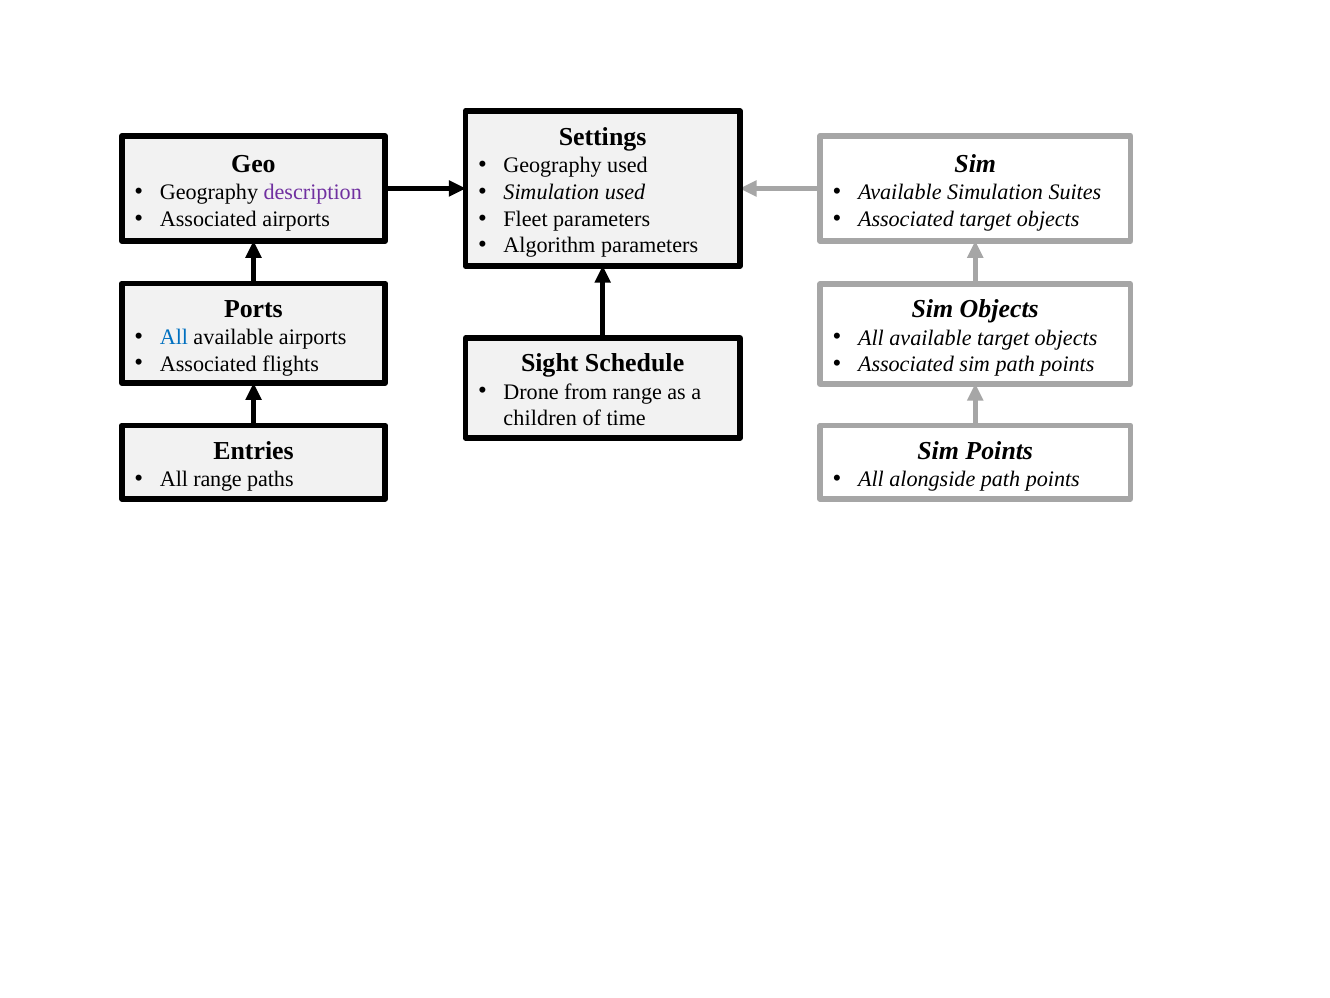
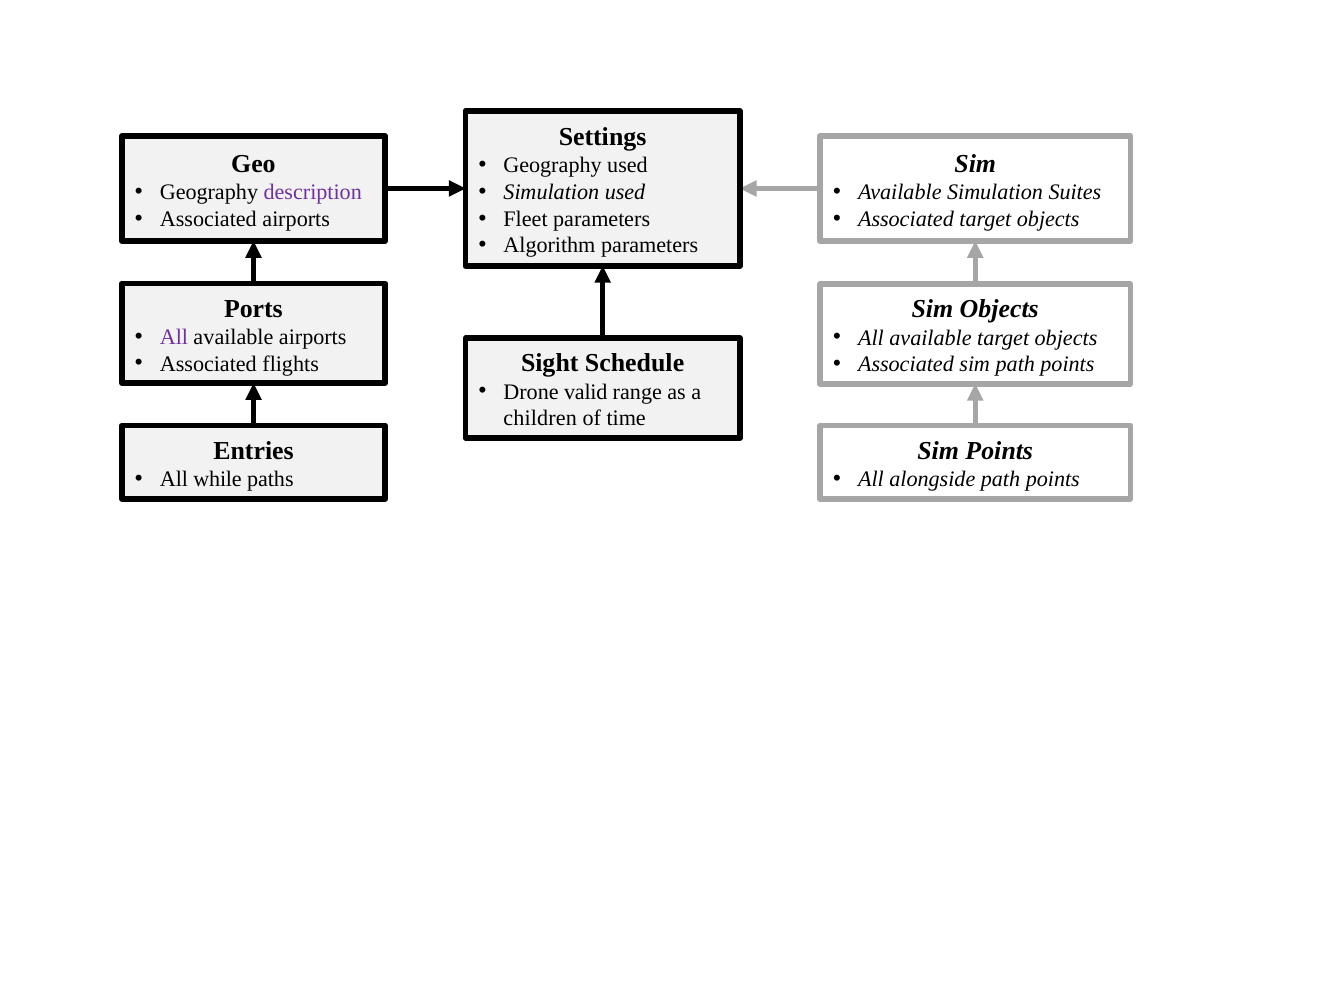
All colour: blue -> purple (174, 337)
from: from -> valid (586, 392)
All range: range -> while (218, 479)
